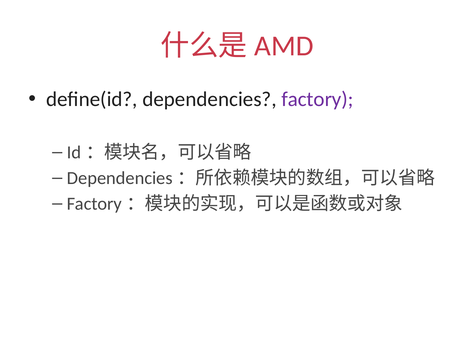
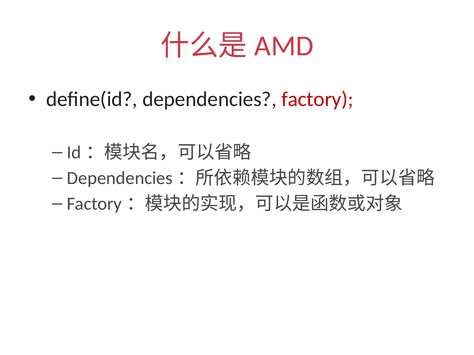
factory colour: purple -> red (317, 99)
